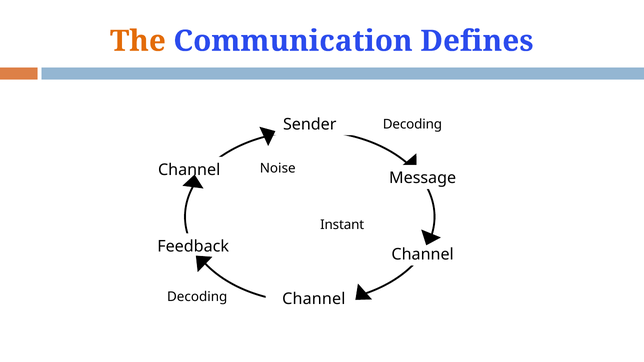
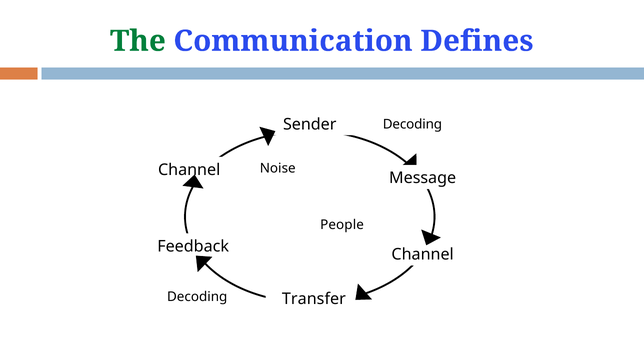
The colour: orange -> green (138, 41)
Instant: Instant -> People (342, 225)
Channel: Channel -> Transfer (314, 299)
